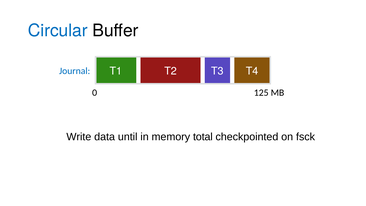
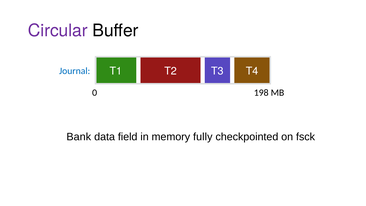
Circular colour: blue -> purple (58, 31)
125: 125 -> 198 (261, 93)
Write: Write -> Bank (79, 137)
until: until -> field (128, 137)
total: total -> fully (203, 137)
